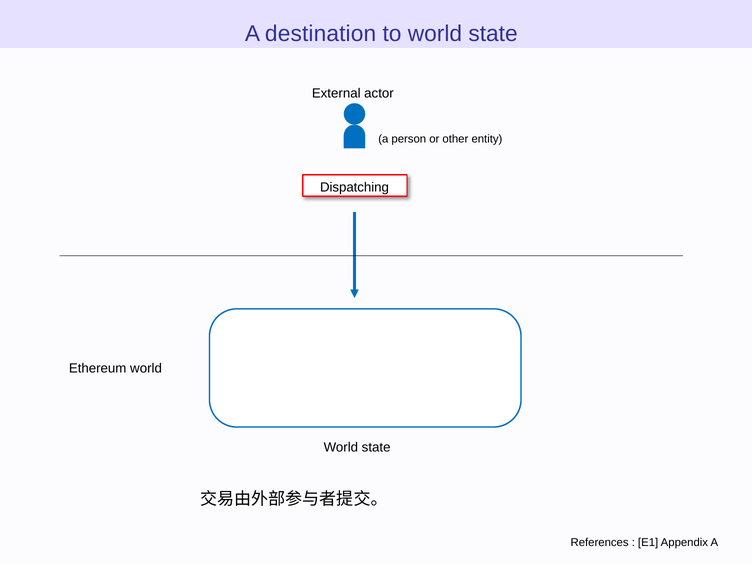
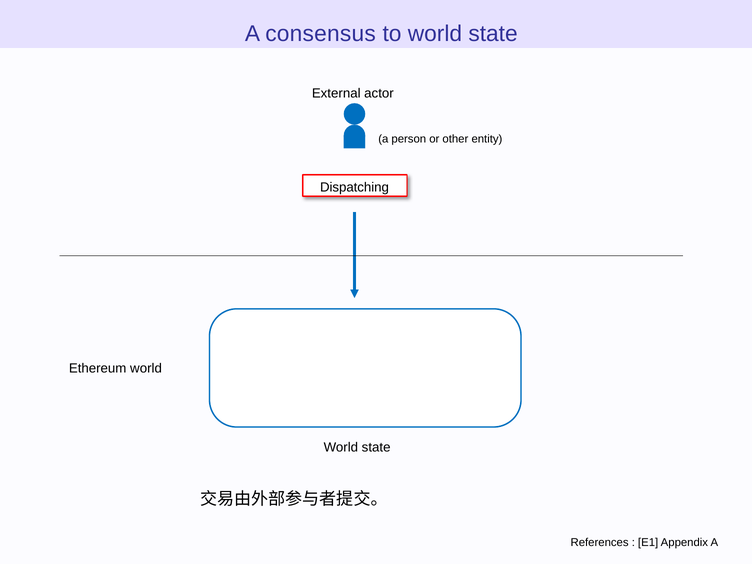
destination: destination -> consensus (321, 34)
